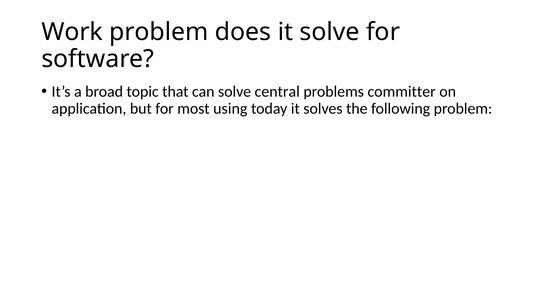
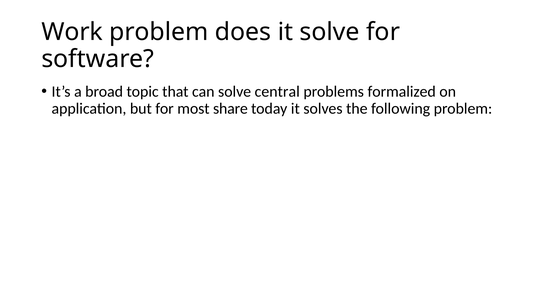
committer: committer -> formalized (402, 92)
using: using -> share (230, 109)
